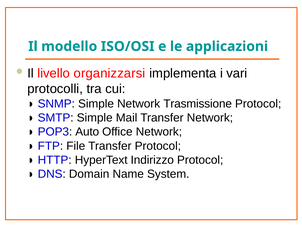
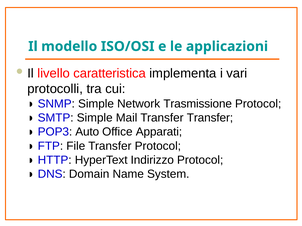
organizzarsi: organizzarsi -> caratteristica (110, 74)
Transfer Network: Network -> Transfer (210, 118)
Office Network: Network -> Apparati (159, 132)
